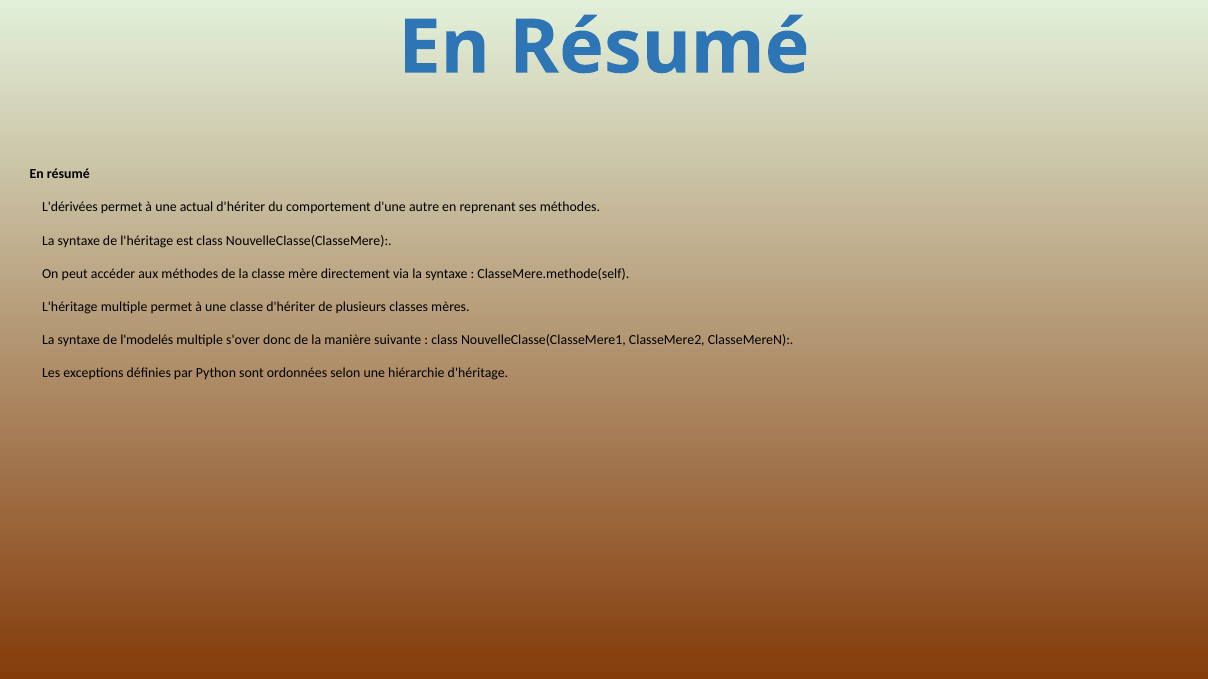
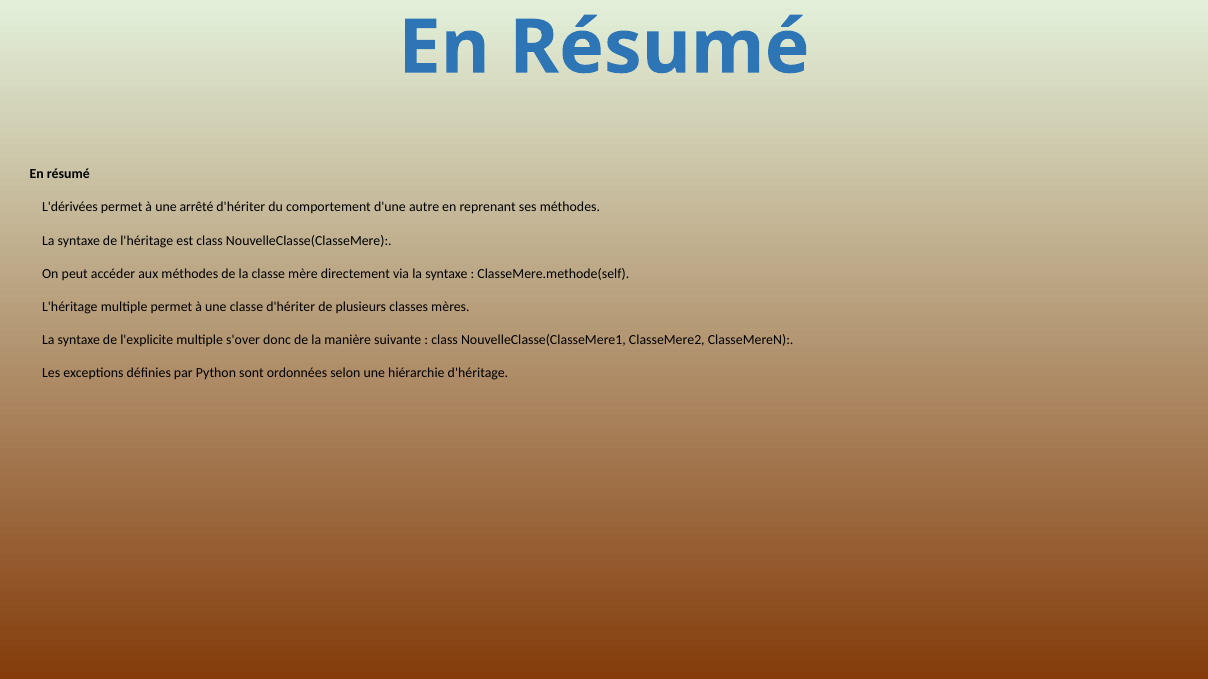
actual: actual -> arrêté (197, 207)
l'modelés: l'modelés -> l'explicite (147, 340)
